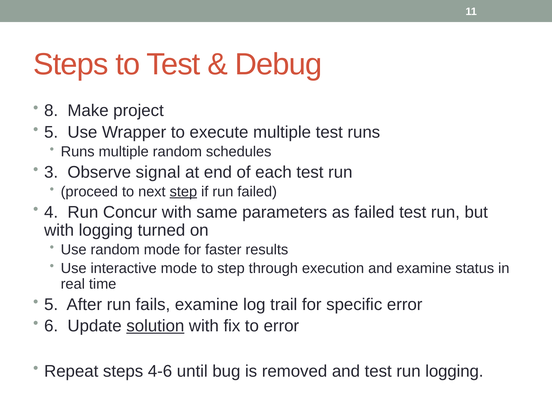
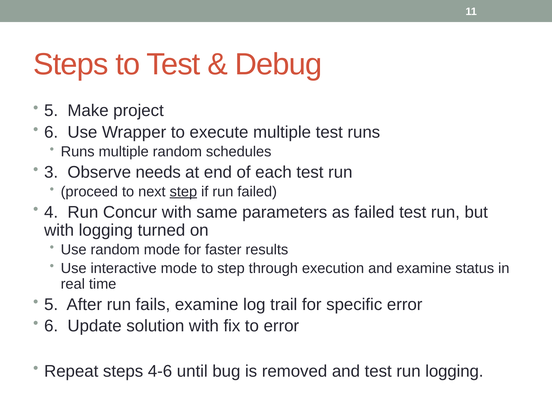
8: 8 -> 5 (51, 111)
5: 5 -> 6 (51, 132)
signal: signal -> needs (158, 172)
solution underline: present -> none (155, 326)
